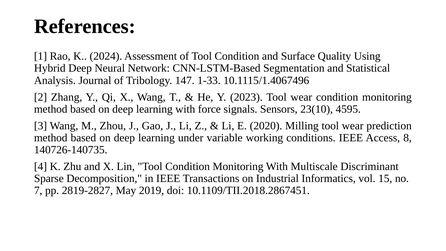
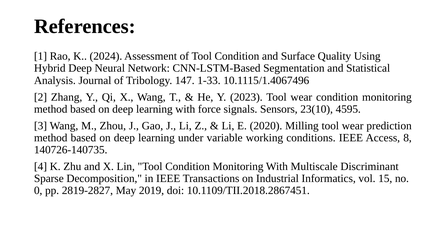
7: 7 -> 0 (38, 191)
